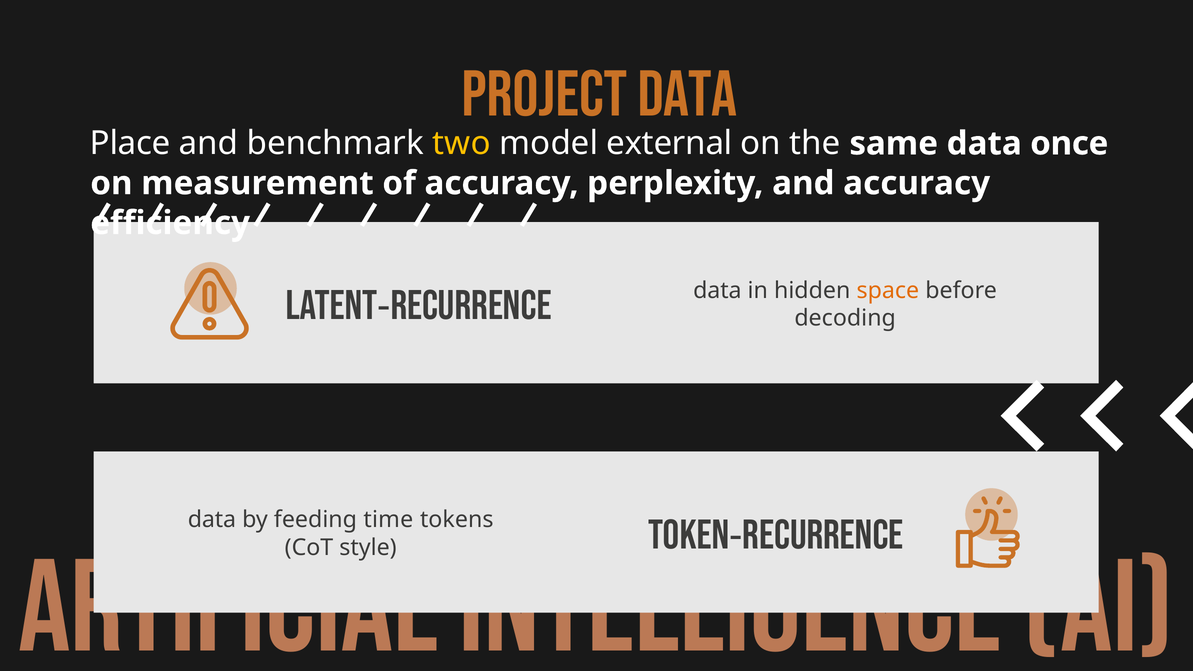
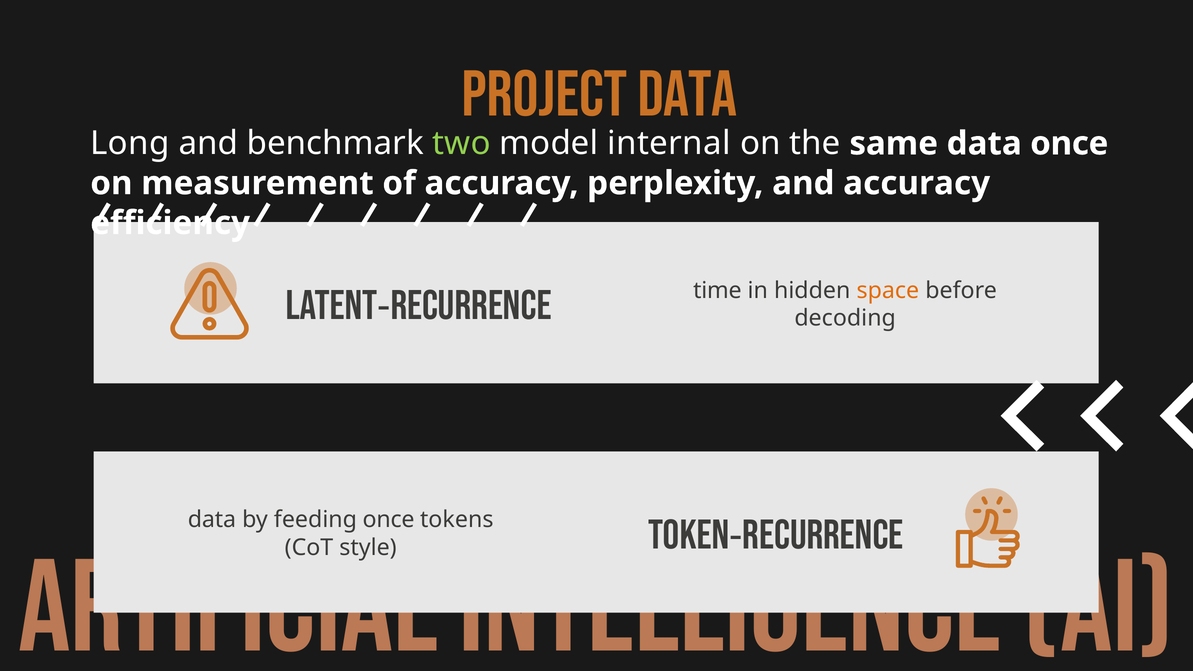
Place: Place -> Long (130, 144)
two colour: yellow -> light green (462, 144)
external: external -> internal (669, 144)
data: data -> time (717, 290)
feeding time: time -> once (389, 520)
